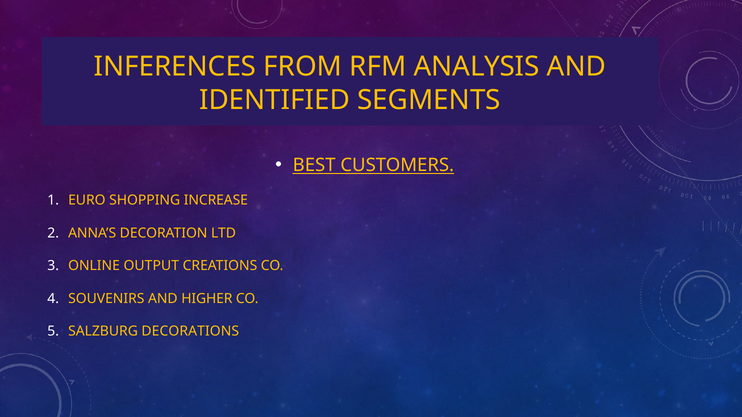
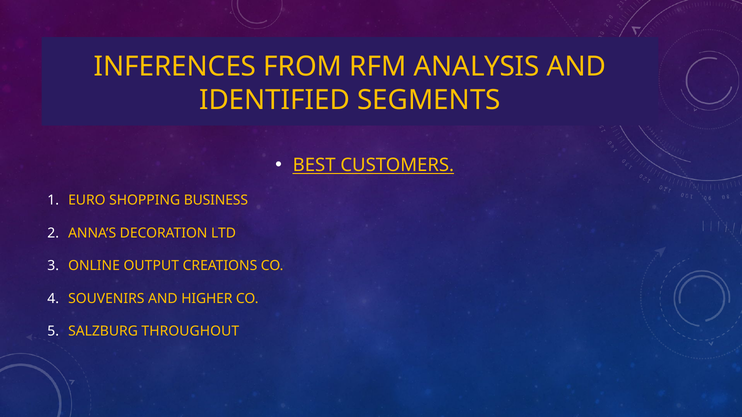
INCREASE: INCREASE -> BUSINESS (216, 201)
DECORATIONS: DECORATIONS -> THROUGHOUT (190, 332)
